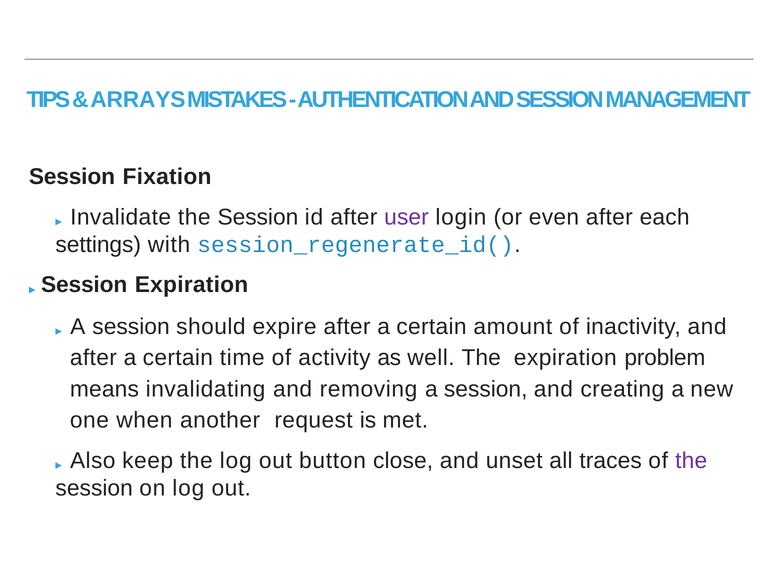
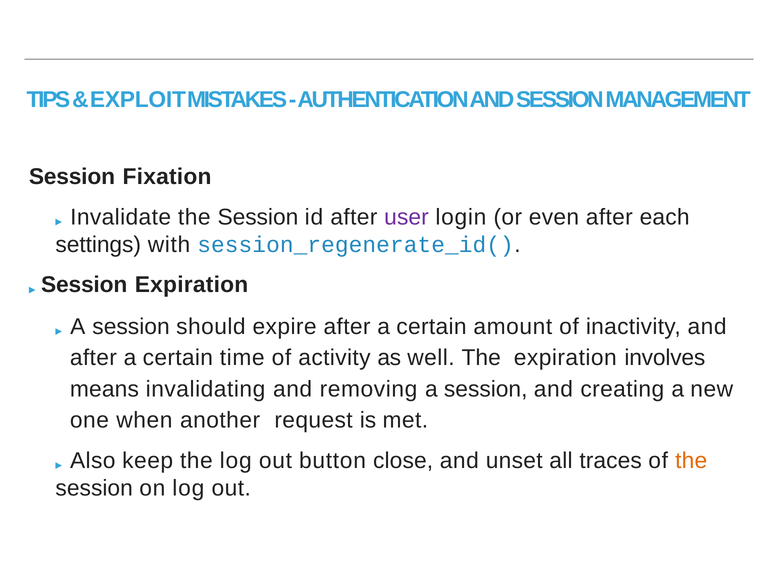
ARRAYS: ARRAYS -> EXPLOIT (138, 100)
problem: problem -> involves (665, 358)
the colour: purple -> orange (691, 460)
